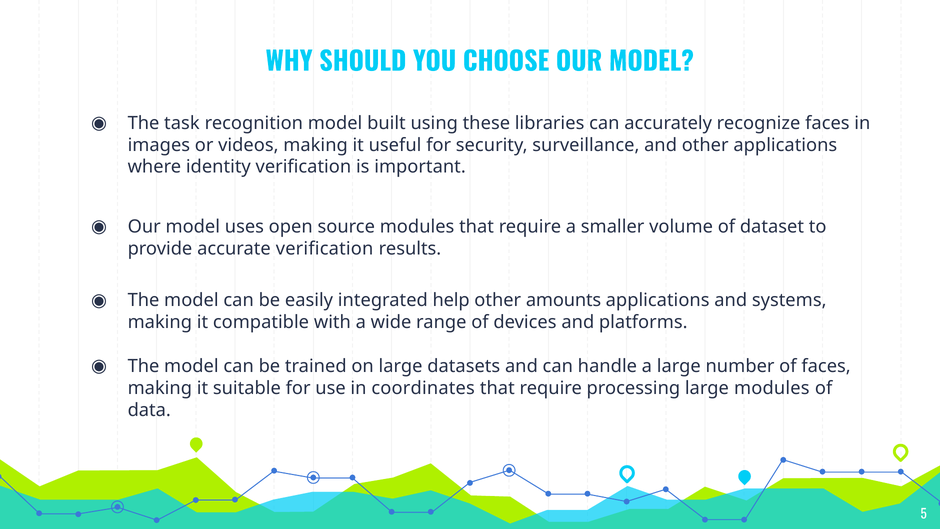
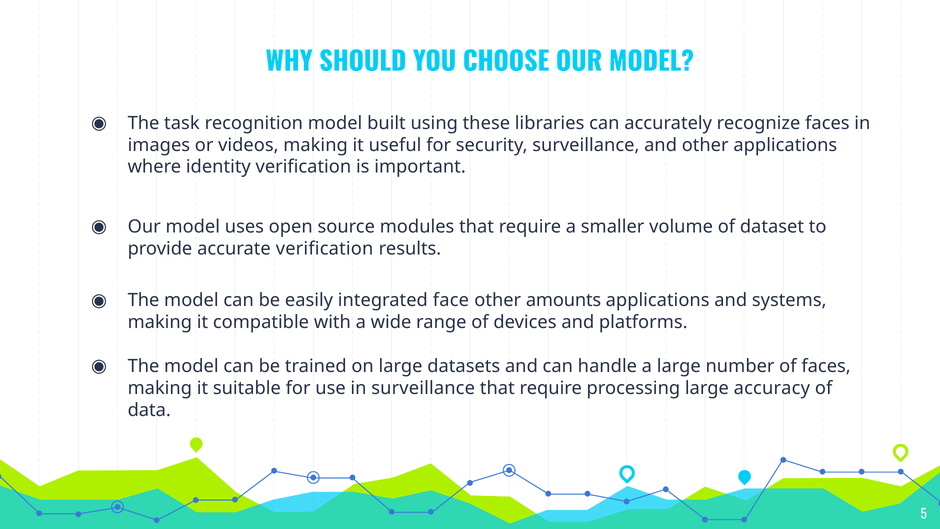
help: help -> face (451, 300)
in coordinates: coordinates -> surveillance (423, 388)
large modules: modules -> accuracy (772, 388)
